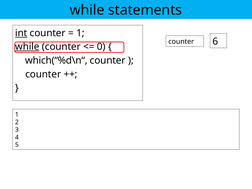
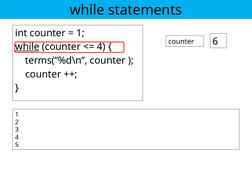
int underline: present -> none (21, 33)
0: 0 -> 4 (101, 47)
which(“%d\n“: which(“%d\n“ -> terms(“%d\n“ (56, 60)
